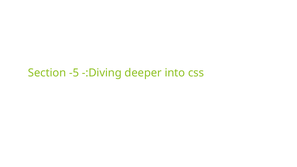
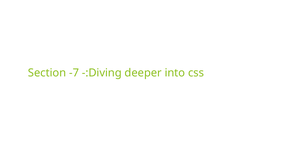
-5: -5 -> -7 (74, 73)
